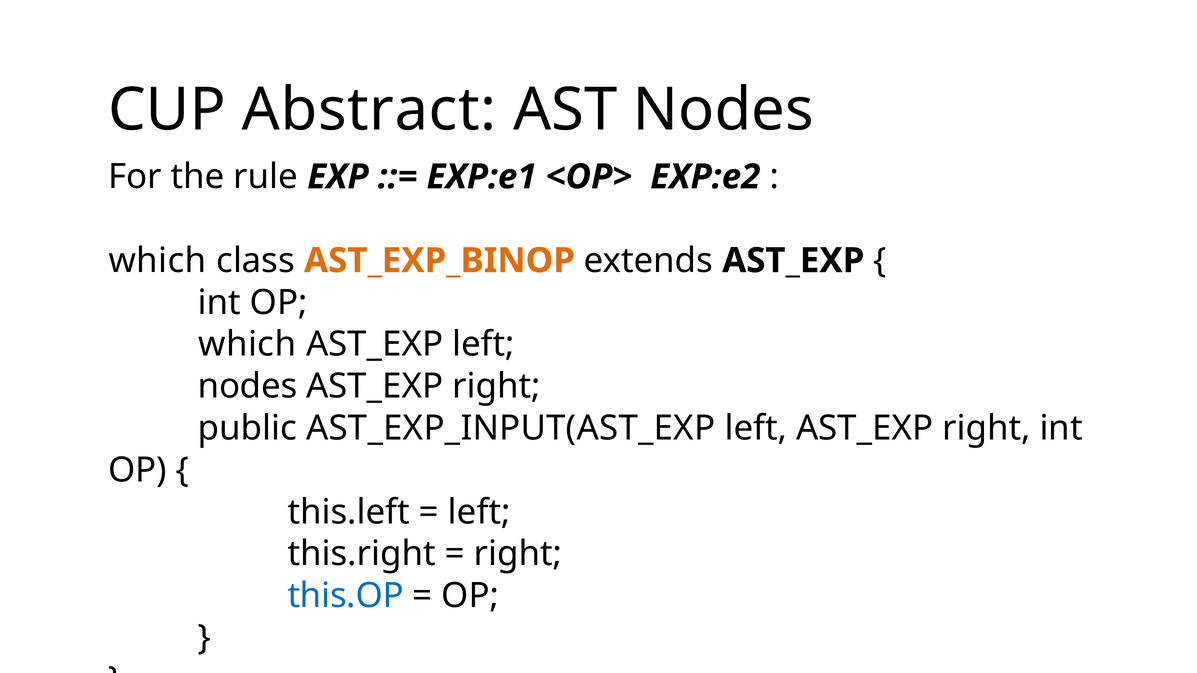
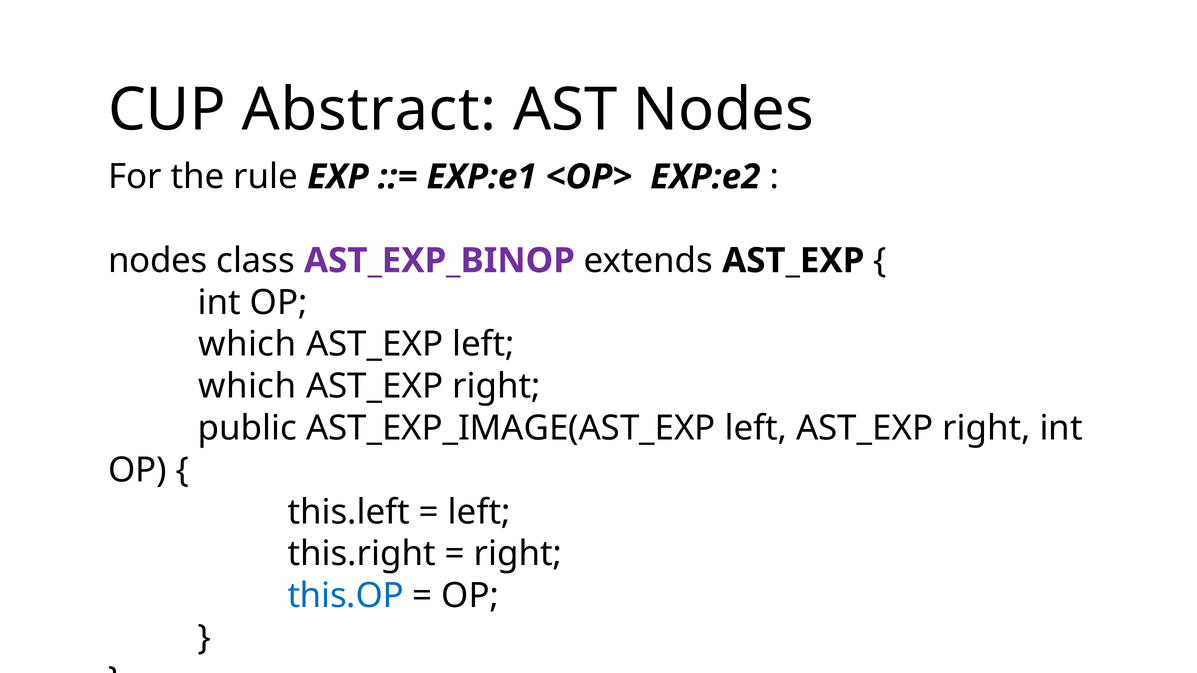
which: which -> nodes (158, 261)
AST_EXP_BINOP colour: orange -> purple (439, 261)
nodes: nodes -> which (247, 386)
AST_EXP_INPUT(AST_EXP: AST_EXP_INPUT(AST_EXP -> AST_EXP_IMAGE(AST_EXP (511, 428)
